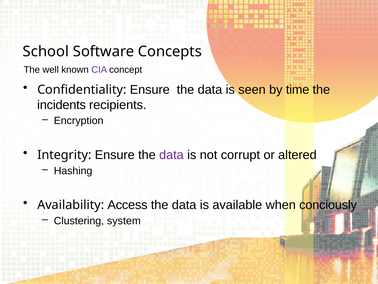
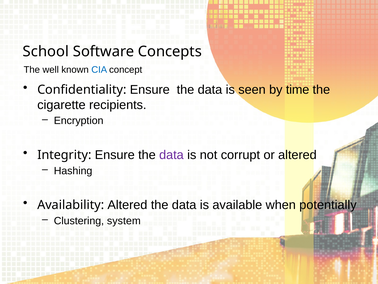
CIA colour: purple -> blue (99, 70)
incidents: incidents -> cigarette (61, 105)
Availability Access: Access -> Altered (127, 205)
conciously: conciously -> potentially (328, 205)
